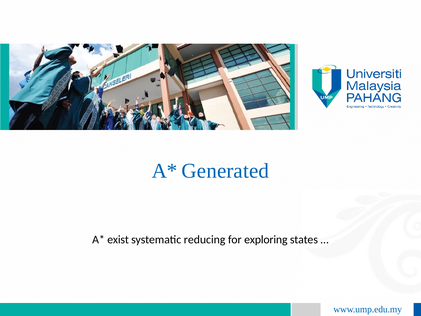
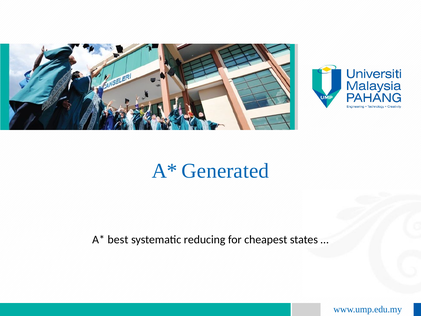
exist: exist -> best (118, 239)
exploring: exploring -> cheapest (266, 239)
